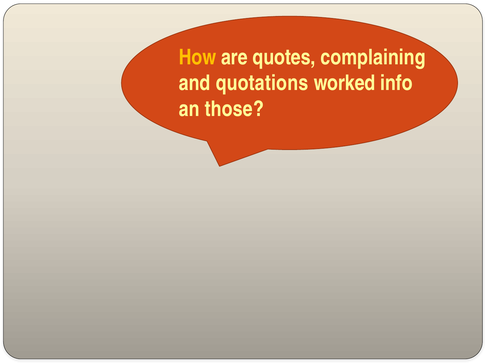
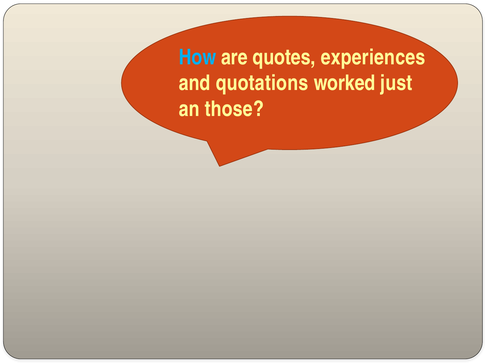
How colour: yellow -> light blue (198, 57)
complaining: complaining -> experiences (373, 57)
info: info -> just (396, 83)
